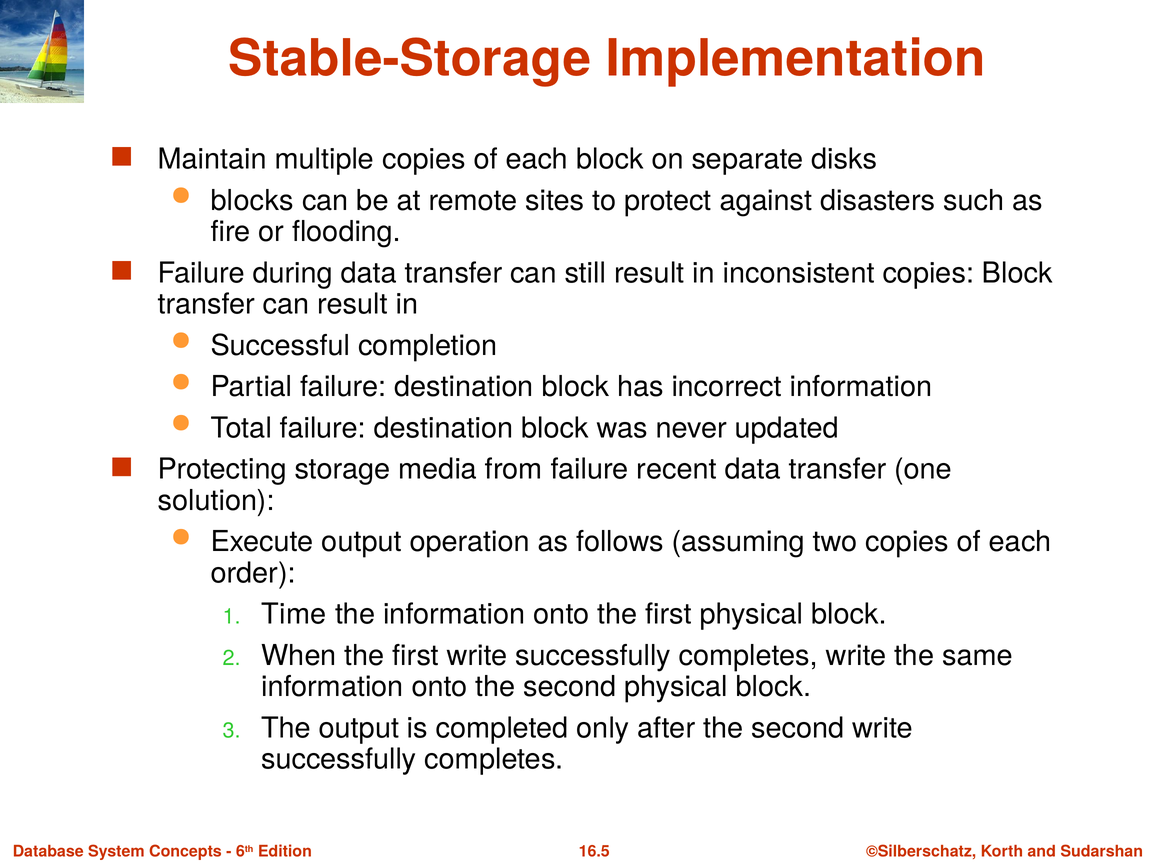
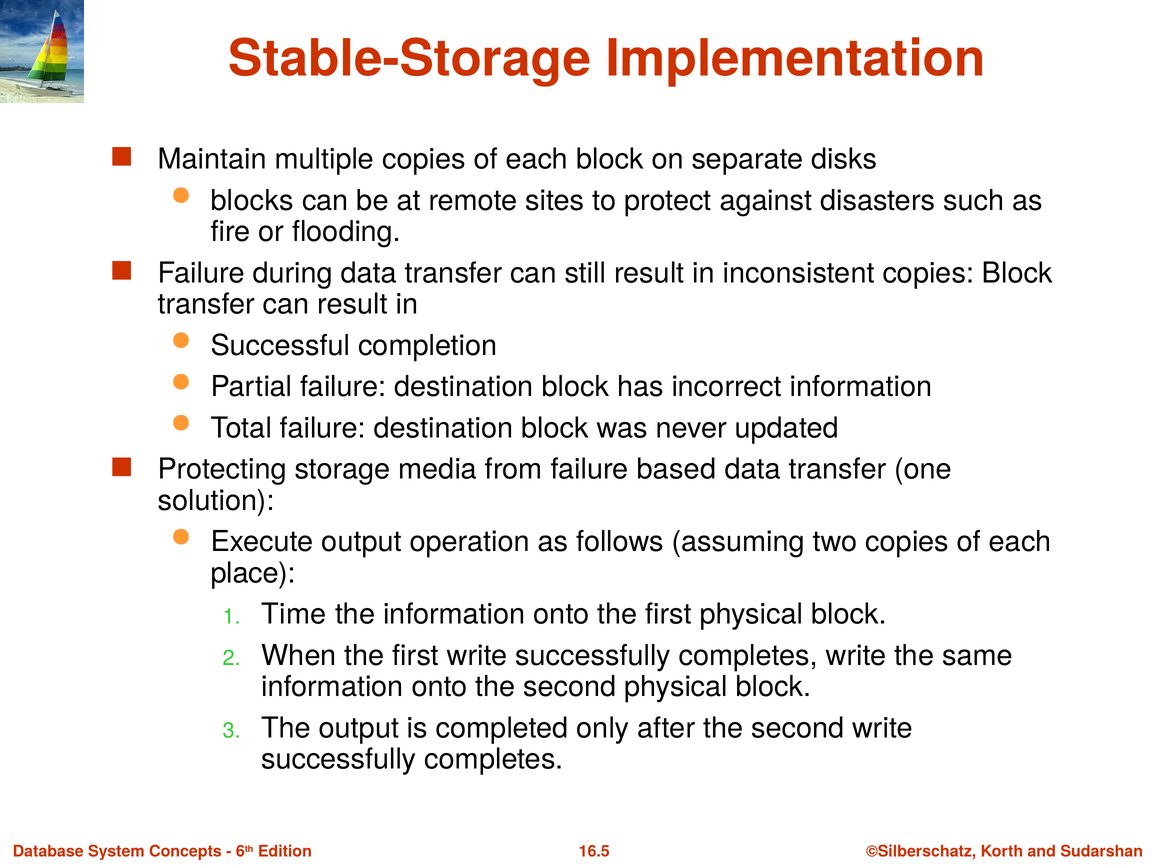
recent: recent -> based (676, 469)
order: order -> place (253, 573)
